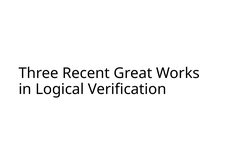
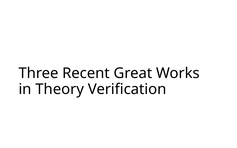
Logical: Logical -> Theory (60, 89)
